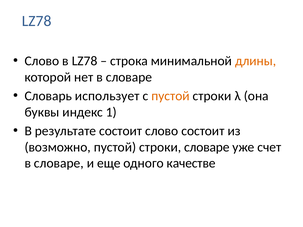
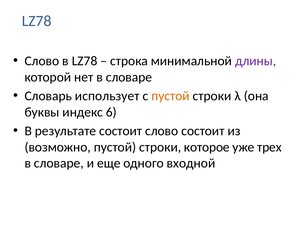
длины colour: orange -> purple (256, 61)
1: 1 -> 6 (111, 112)
строки словаре: словаре -> которое (207, 147)
счет: счет -> трех (269, 147)
качестве: качестве -> входной (191, 163)
